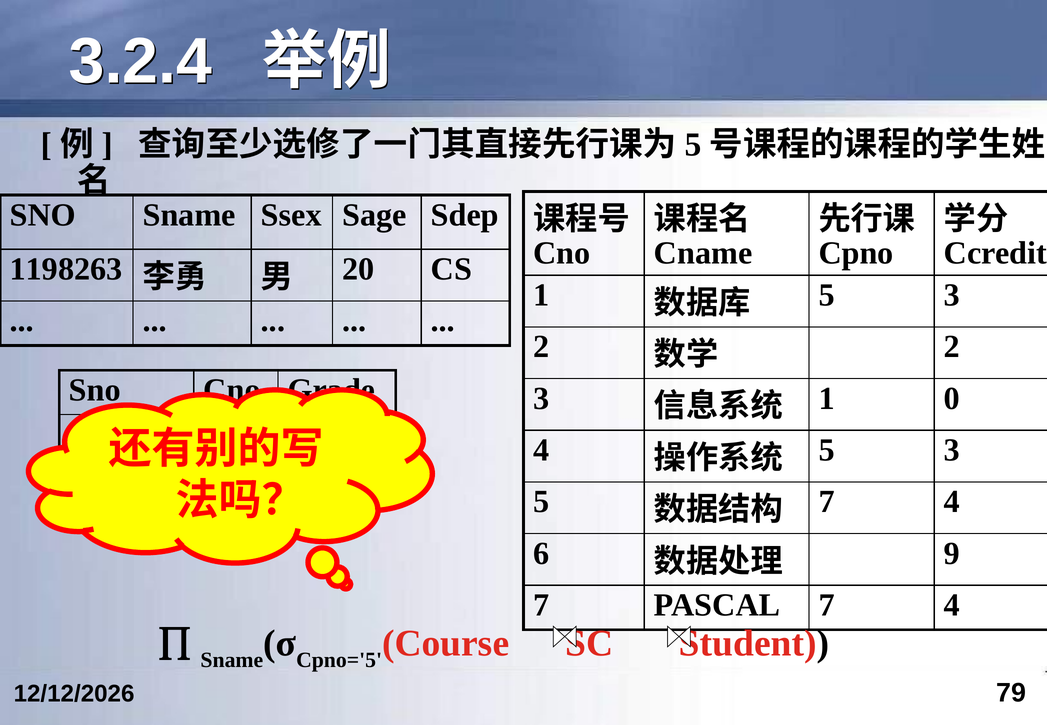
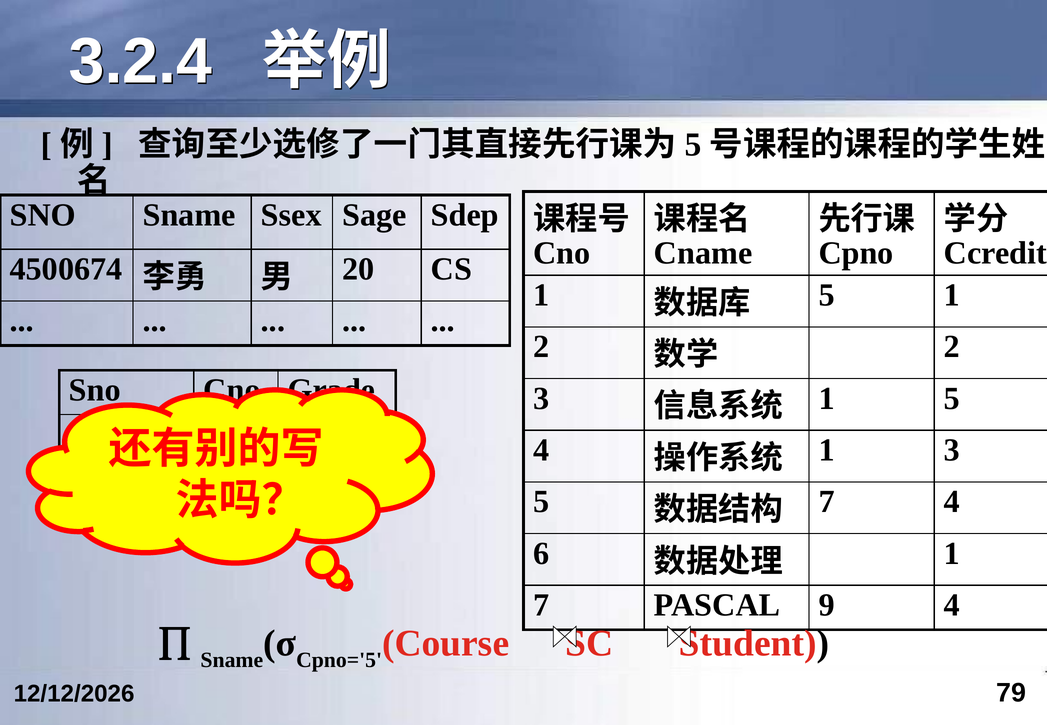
1198263: 1198263 -> 4500674 (66, 269)
3: 3 -> 1 (952, 295)
1 0: 0 -> 5 (952, 398)
5: 5 -> 1 (827, 450)
9: 9 -> 1 (952, 553)
PASCAL 7: 7 -> 9 (827, 605)
